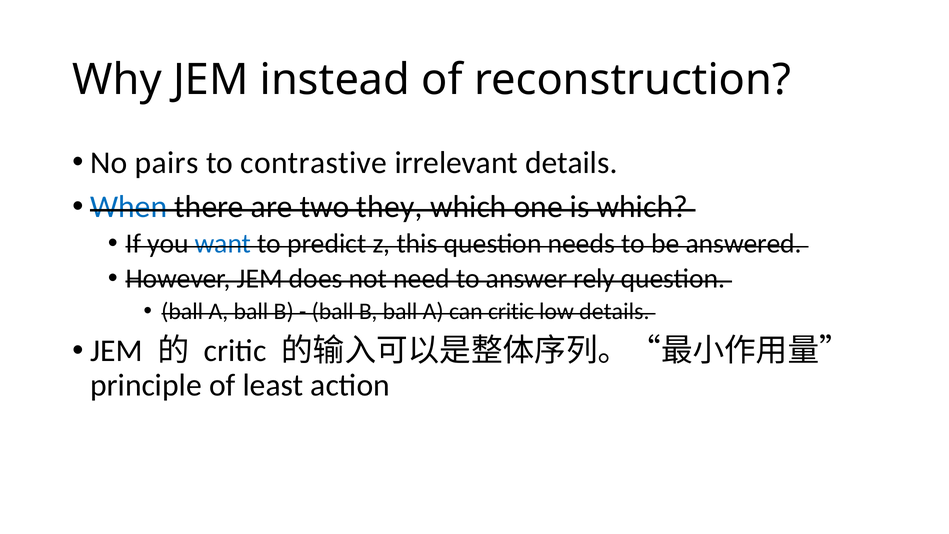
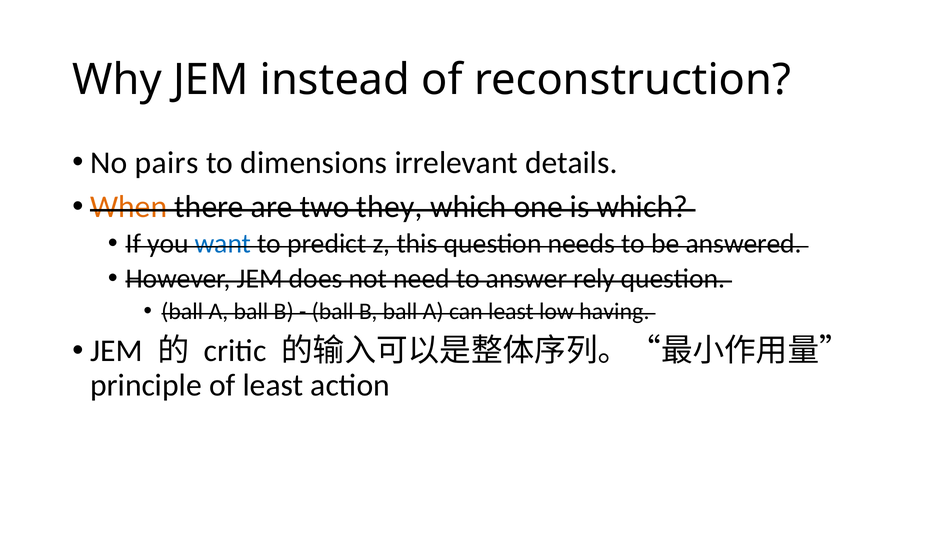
contrastive: contrastive -> dimensions (314, 163)
When colour: blue -> orange (129, 207)
can critic: critic -> least (511, 311)
low details: details -> having (614, 311)
